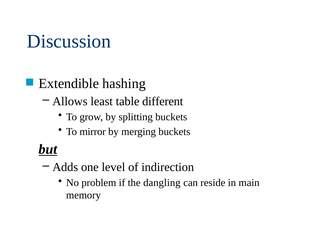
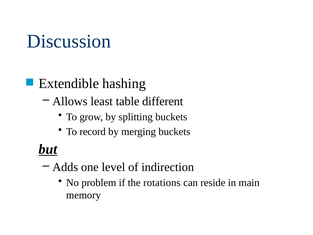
mirror: mirror -> record (93, 131)
dangling: dangling -> rotations (162, 183)
